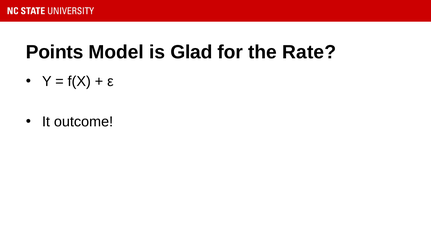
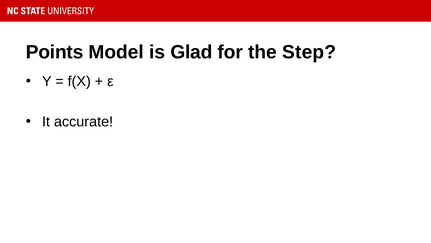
Rate: Rate -> Step (309, 52)
outcome: outcome -> accurate (84, 122)
